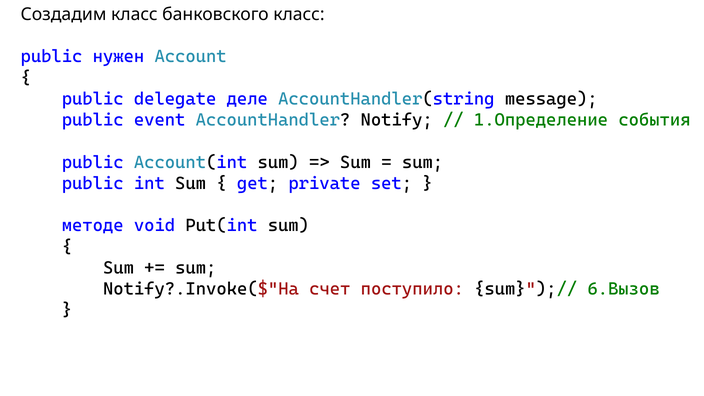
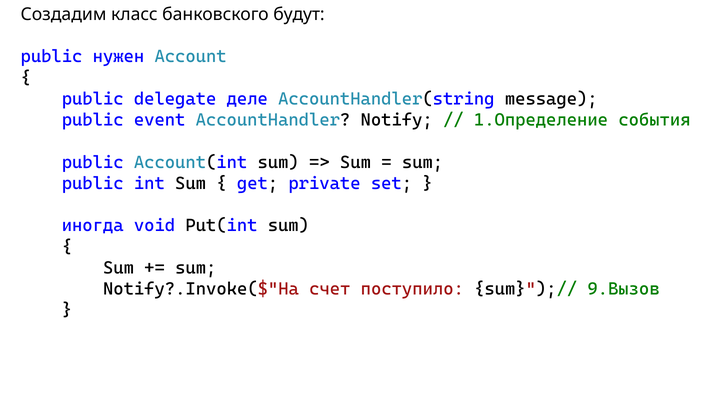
банковского класс: класс -> будут (299, 14)
методе: методе -> иногда (93, 226)
6.Вызов: 6.Вызов -> 9.Вызов (623, 289)
